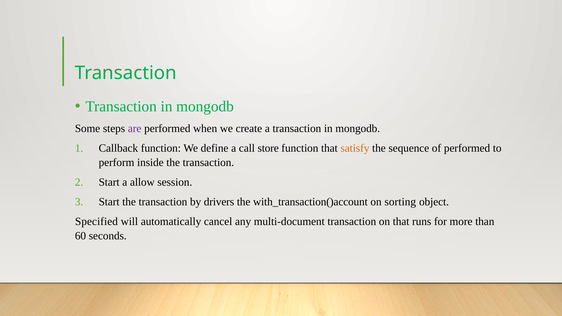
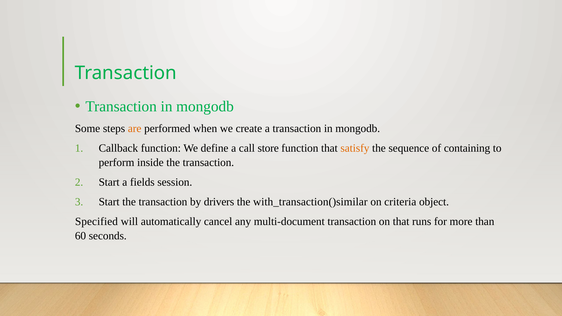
are colour: purple -> orange (135, 129)
of performed: performed -> containing (467, 148)
allow: allow -> fields (142, 182)
with_transaction()account: with_transaction()account -> with_transaction()similar (310, 202)
sorting: sorting -> criteria (400, 202)
